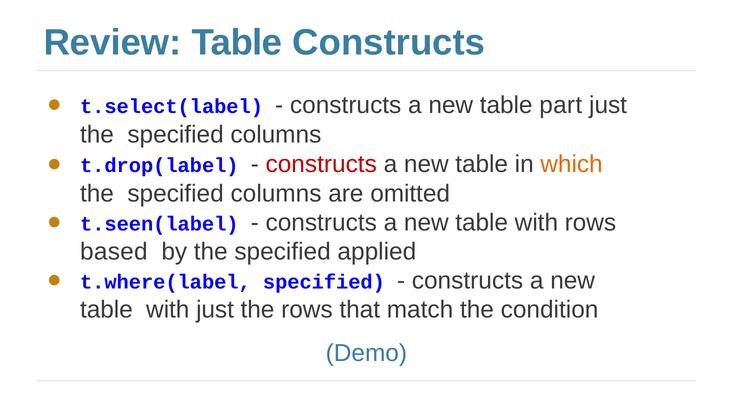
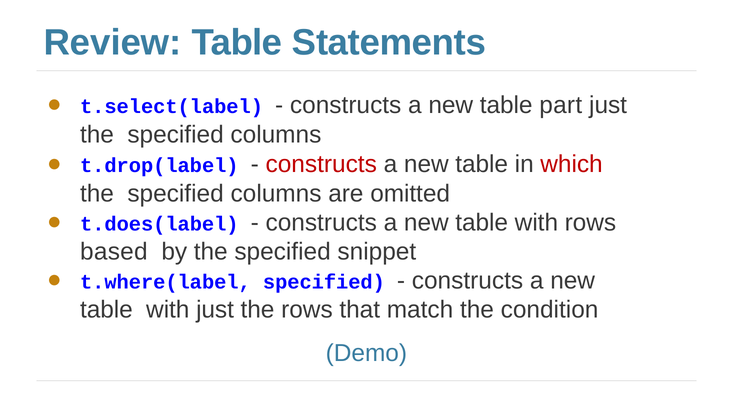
Table Constructs: Constructs -> Statements (389, 43)
which colour: orange -> red (572, 164)
t.seen(label: t.seen(label -> t.does(label (159, 223)
applied: applied -> snippet (377, 251)
